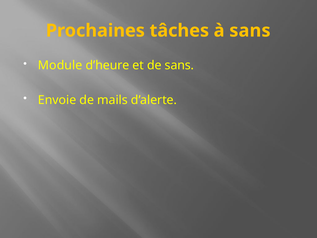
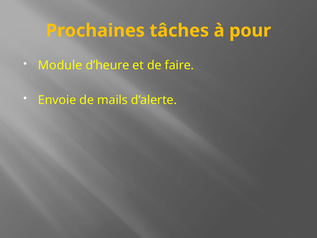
à sans: sans -> pour (250, 31)
de sans: sans -> faire (179, 65)
